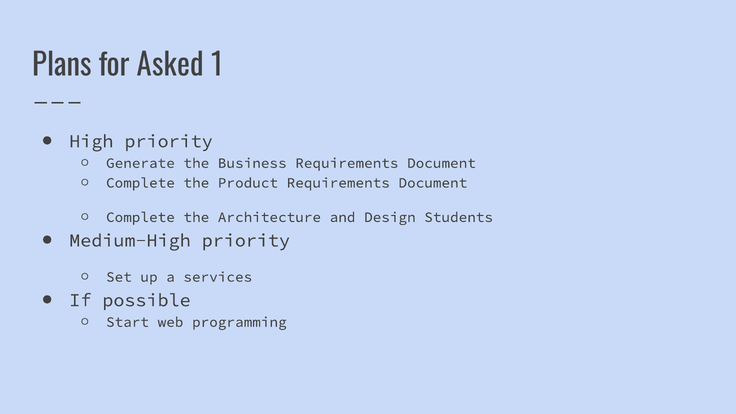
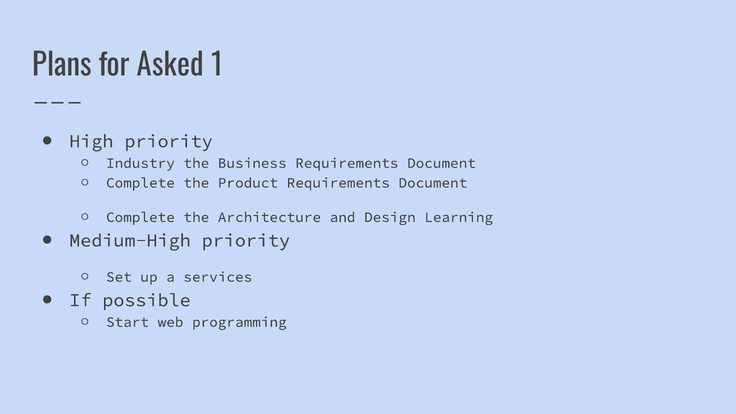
Generate: Generate -> Industry (140, 163)
Students: Students -> Learning (459, 217)
